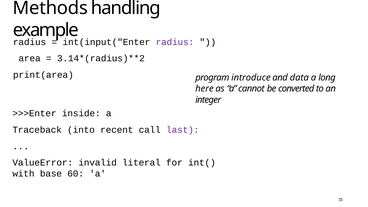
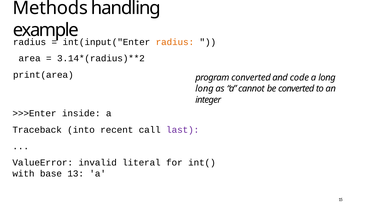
radius colour: purple -> orange (175, 42)
program introduce: introduce -> converted (251, 78)
data: data -> code (299, 78)
here: here -> long (204, 89)
60: 60 -> 13 (76, 174)
